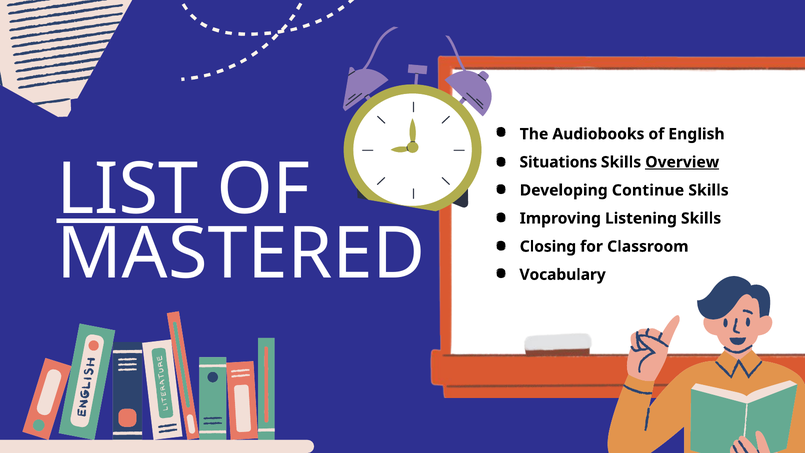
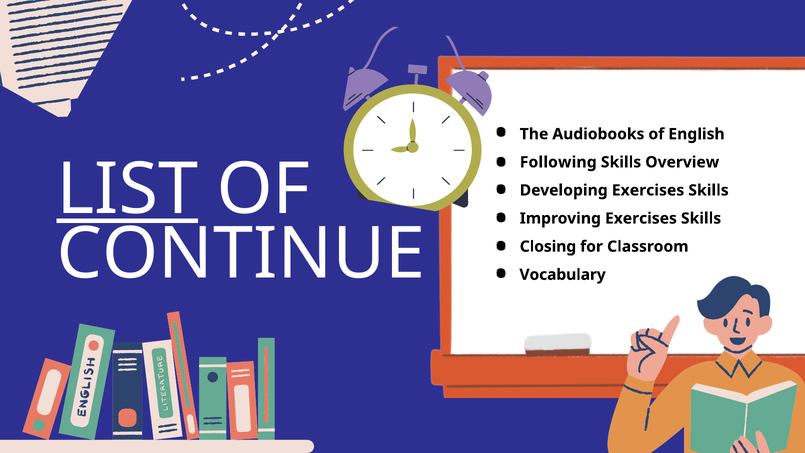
Situations: Situations -> Following (558, 162)
Overview underline: present -> none (682, 162)
Developing Continue: Continue -> Exercises (648, 190)
Improving Listening: Listening -> Exercises (641, 218)
MASTERED: MASTERED -> CONTINUE (241, 254)
